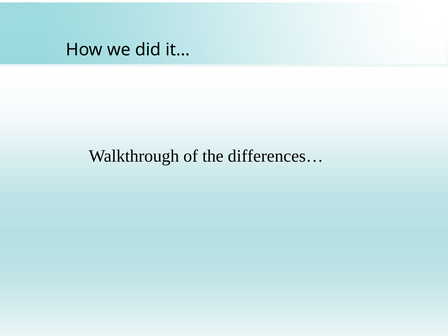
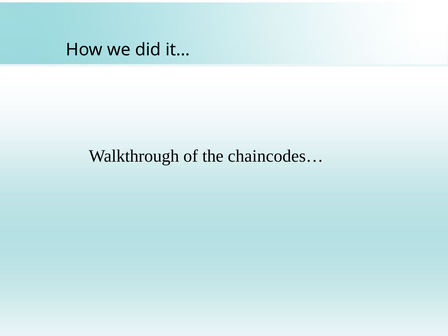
differences…: differences… -> chaincodes… (276, 156)
